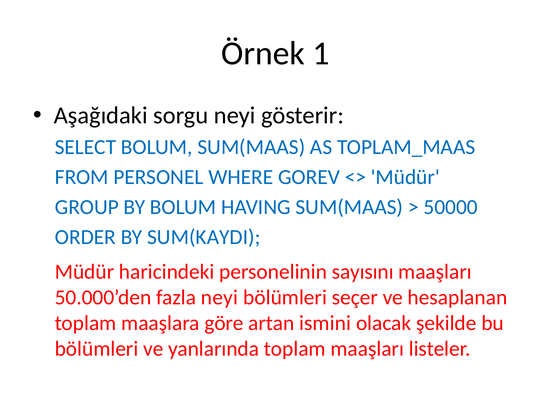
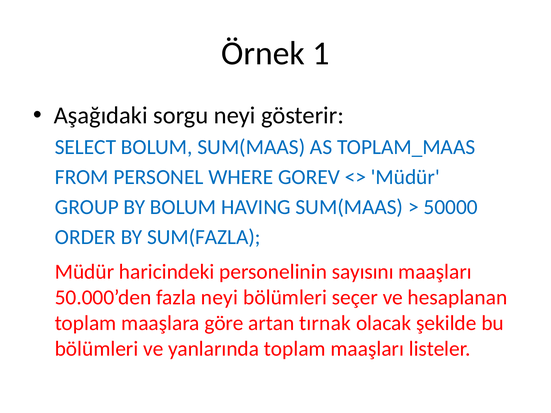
SUM(KAYDI: SUM(KAYDI -> SUM(FAZLA (204, 237)
ismini: ismini -> tırnak (325, 323)
